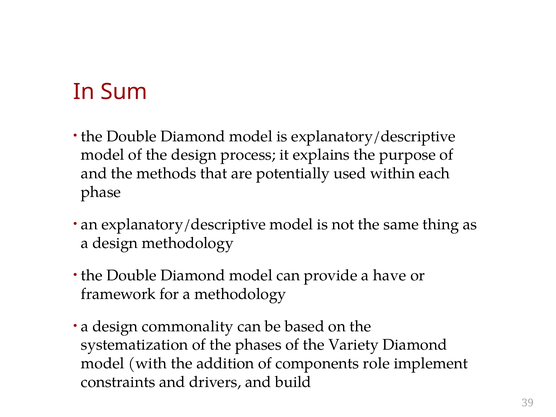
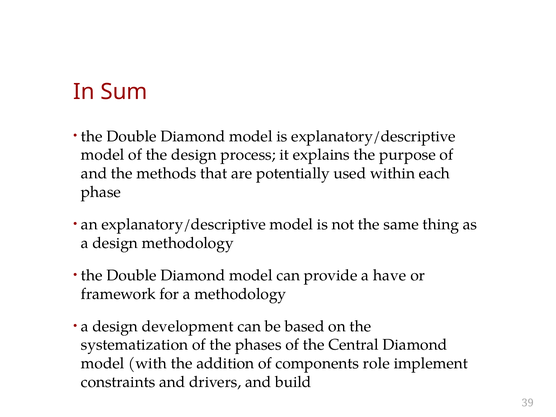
commonality: commonality -> development (188, 326)
Variety: Variety -> Central (354, 345)
